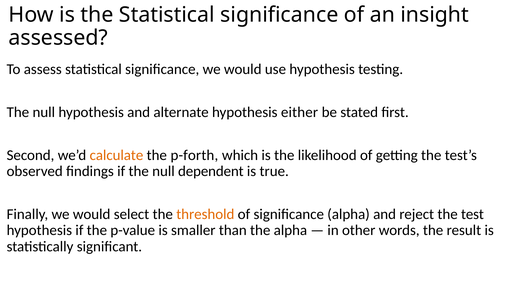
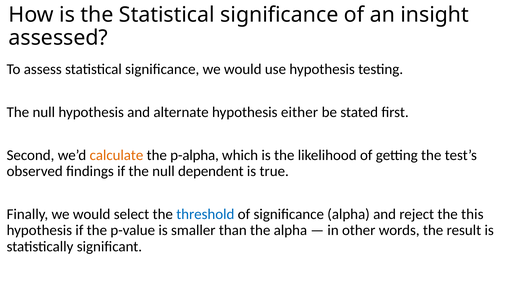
p-forth: p-forth -> p-alpha (195, 155)
threshold colour: orange -> blue (205, 215)
test: test -> this (472, 215)
